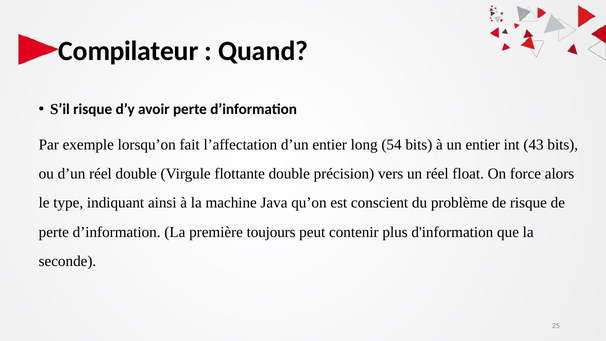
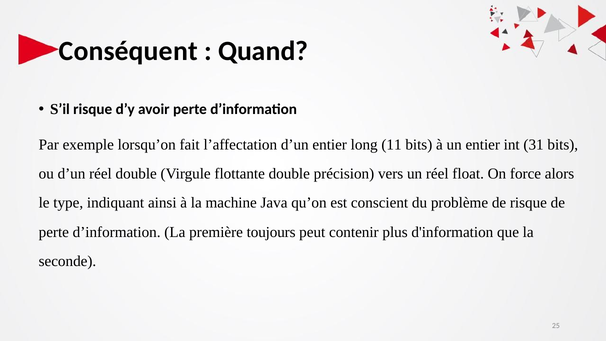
Compilateur: Compilateur -> Conséquent (128, 51)
54: 54 -> 11 (392, 145)
43: 43 -> 31 (534, 145)
